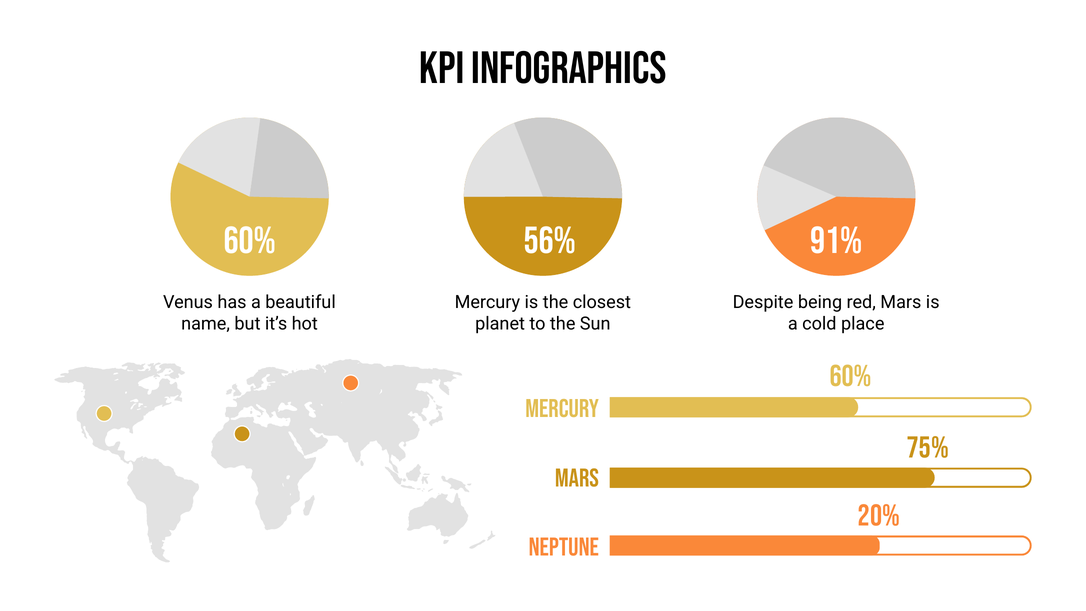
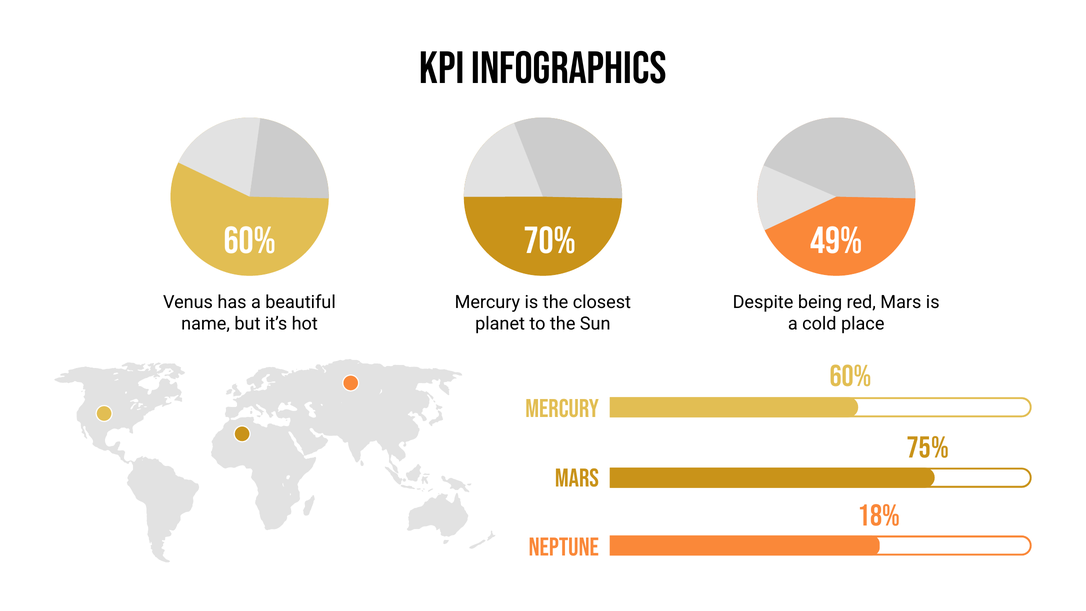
56%: 56% -> 70% (550, 241)
91%: 91% -> 49% (836, 241)
20%: 20% -> 18% (879, 516)
